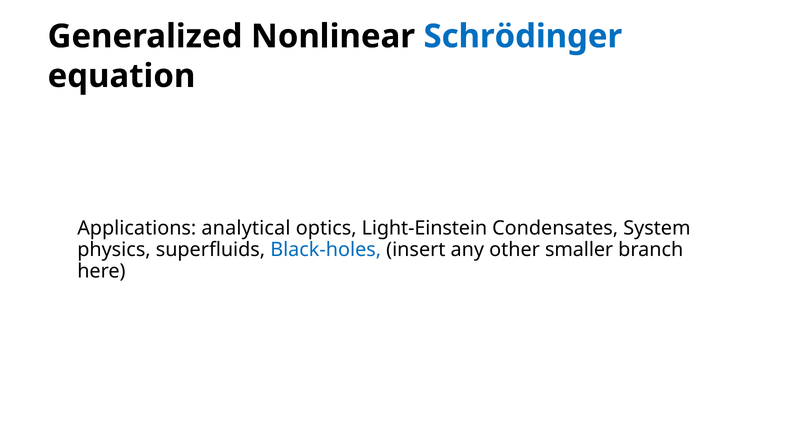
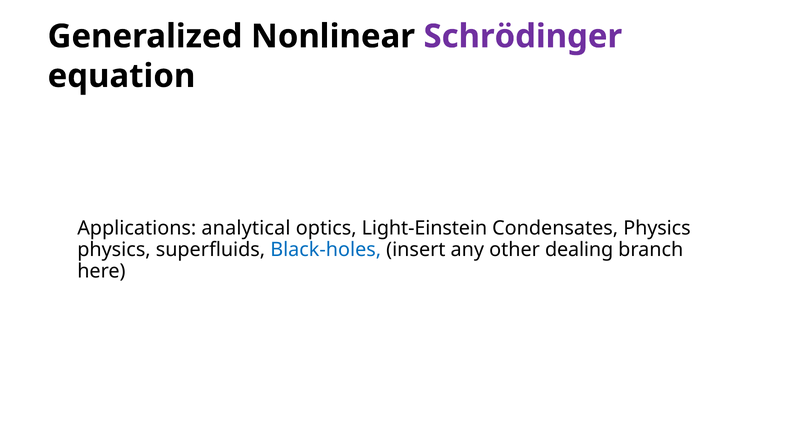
Schrödinger colour: blue -> purple (523, 36)
Condensates System: System -> Physics (657, 228)
smaller: smaller -> dealing (579, 249)
